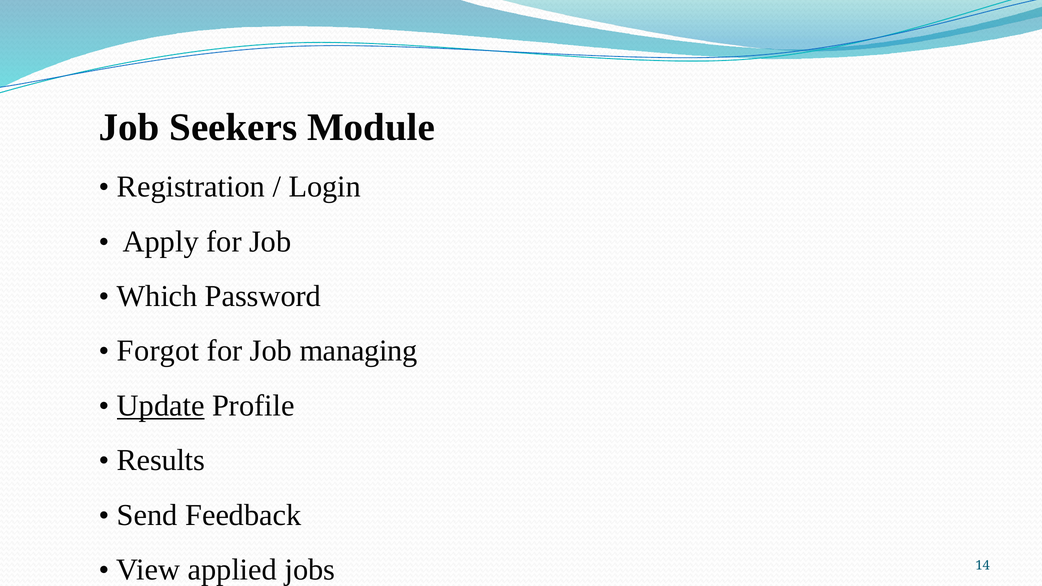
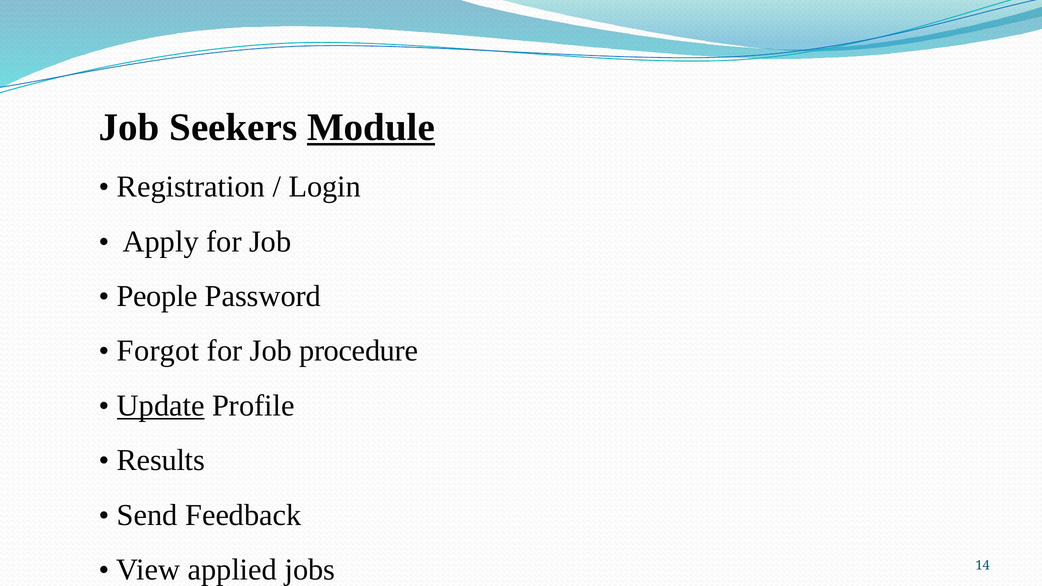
Module underline: none -> present (371, 127)
Which: Which -> People (157, 296)
managing: managing -> procedure (359, 351)
